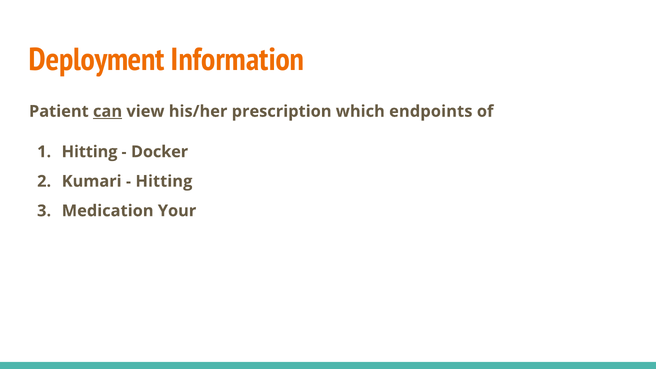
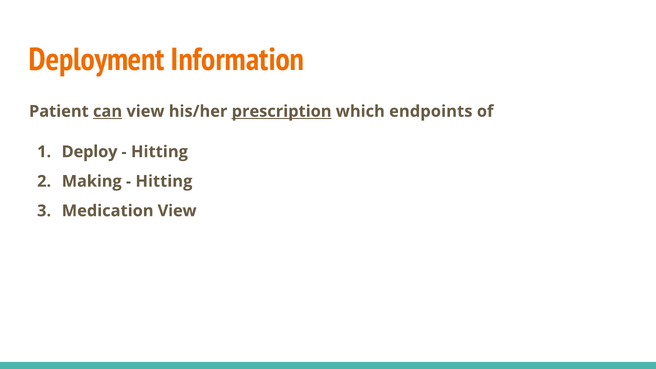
prescription underline: none -> present (282, 111)
Hitting: Hitting -> Deploy (90, 152)
Docker: Docker -> Hitting (159, 152)
Kumari: Kumari -> Making (92, 181)
Medication Your: Your -> View (177, 211)
